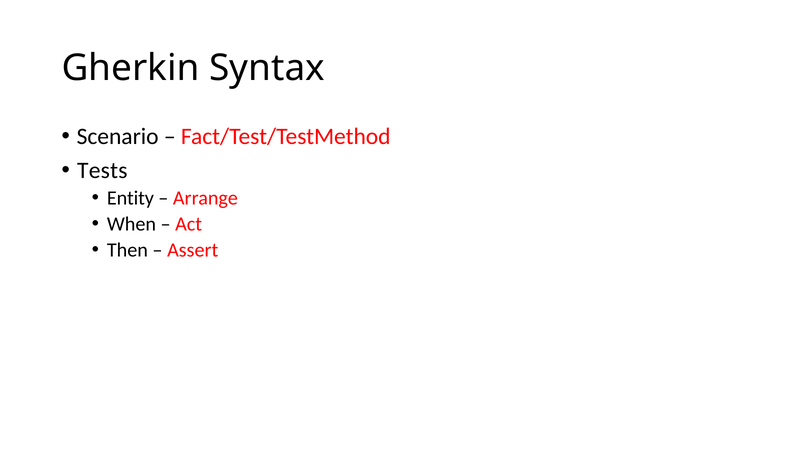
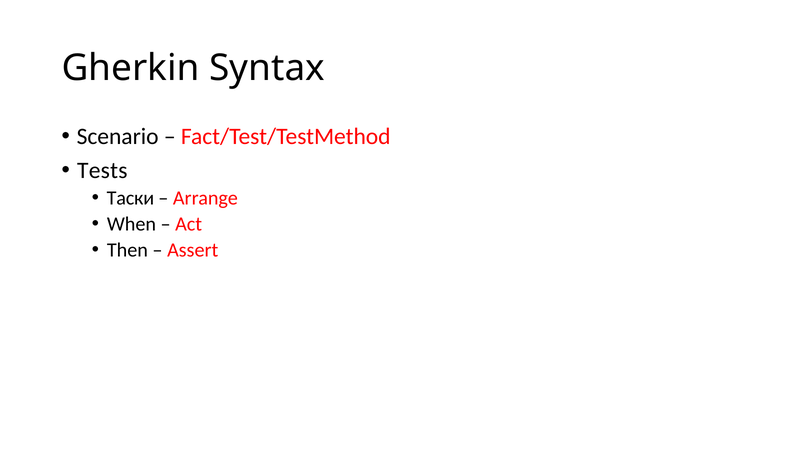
Entity: Entity -> Таски (130, 198)
